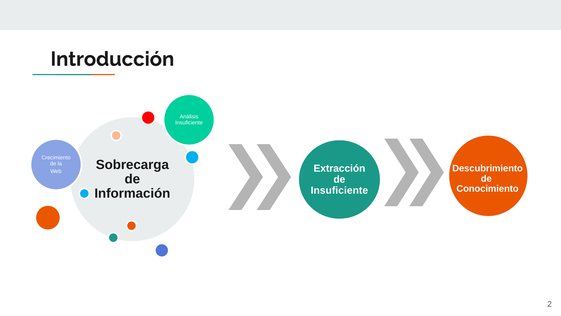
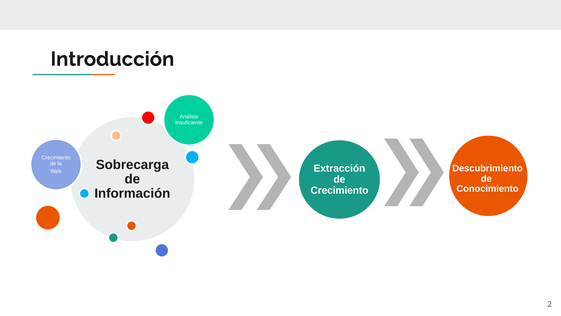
Insuficiente: Insuficiente -> Crecimiento (339, 190)
